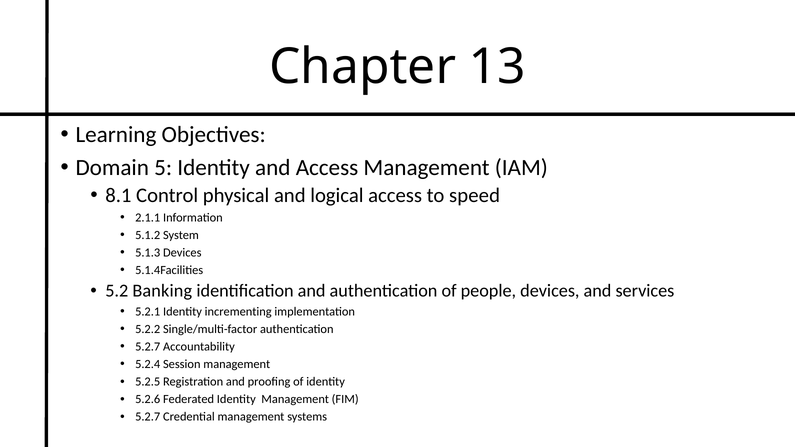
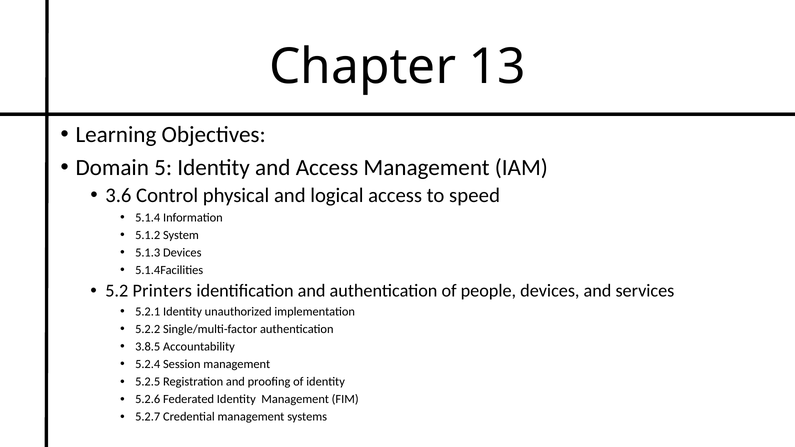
8.1: 8.1 -> 3.6 (118, 196)
2.1.1: 2.1.1 -> 5.1.4 (148, 218)
Banking: Banking -> Printers (162, 291)
incrementing: incrementing -> unauthorized (238, 312)
5.2.7: 5.2.7 -> 3.8.5 (148, 347)
